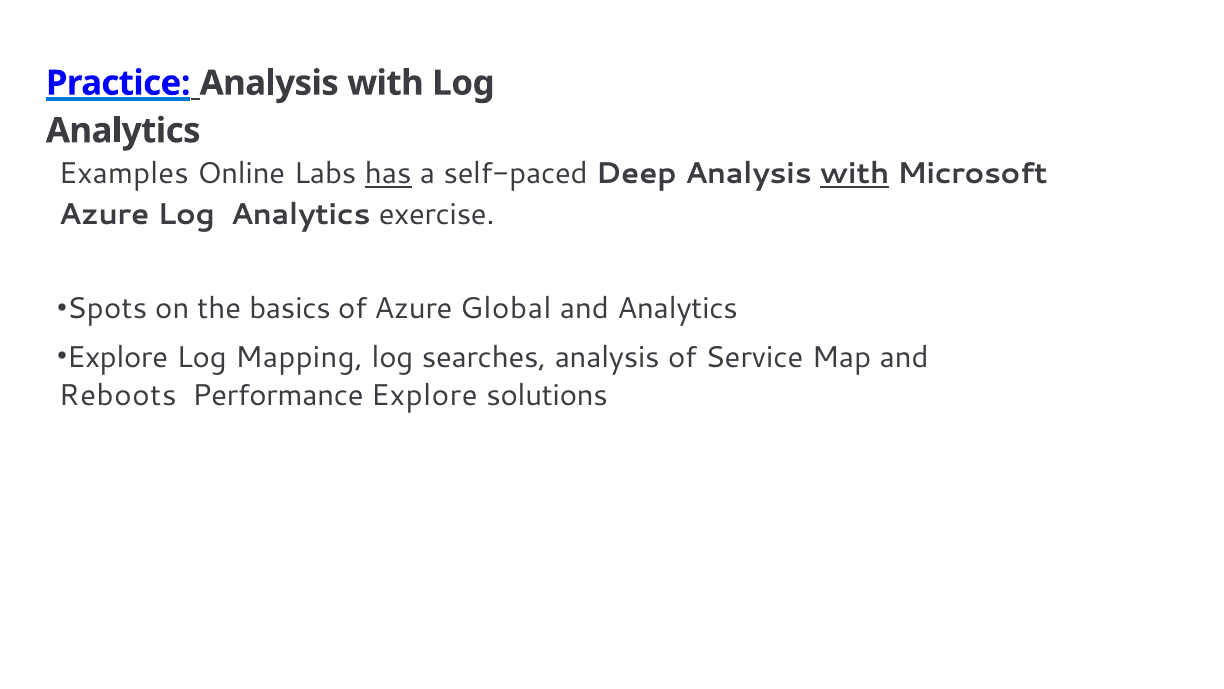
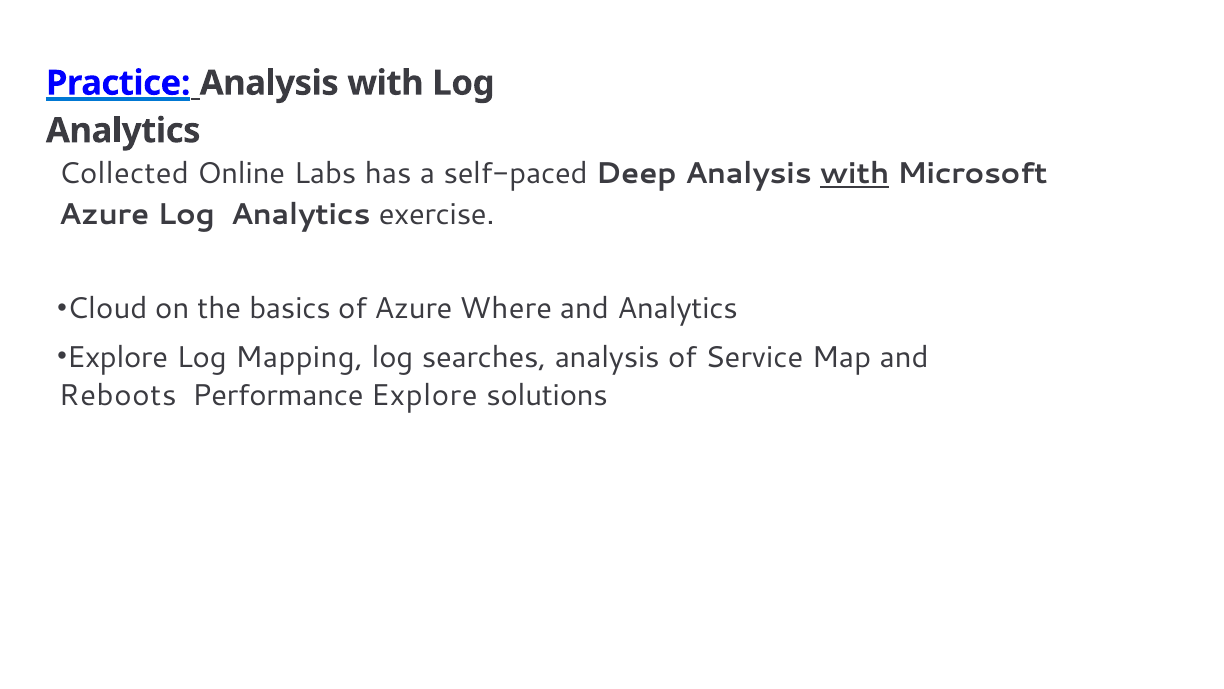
Examples: Examples -> Collected (124, 174)
has underline: present -> none (388, 174)
Spots: Spots -> Cloud (107, 309)
Global: Global -> Where (506, 309)
